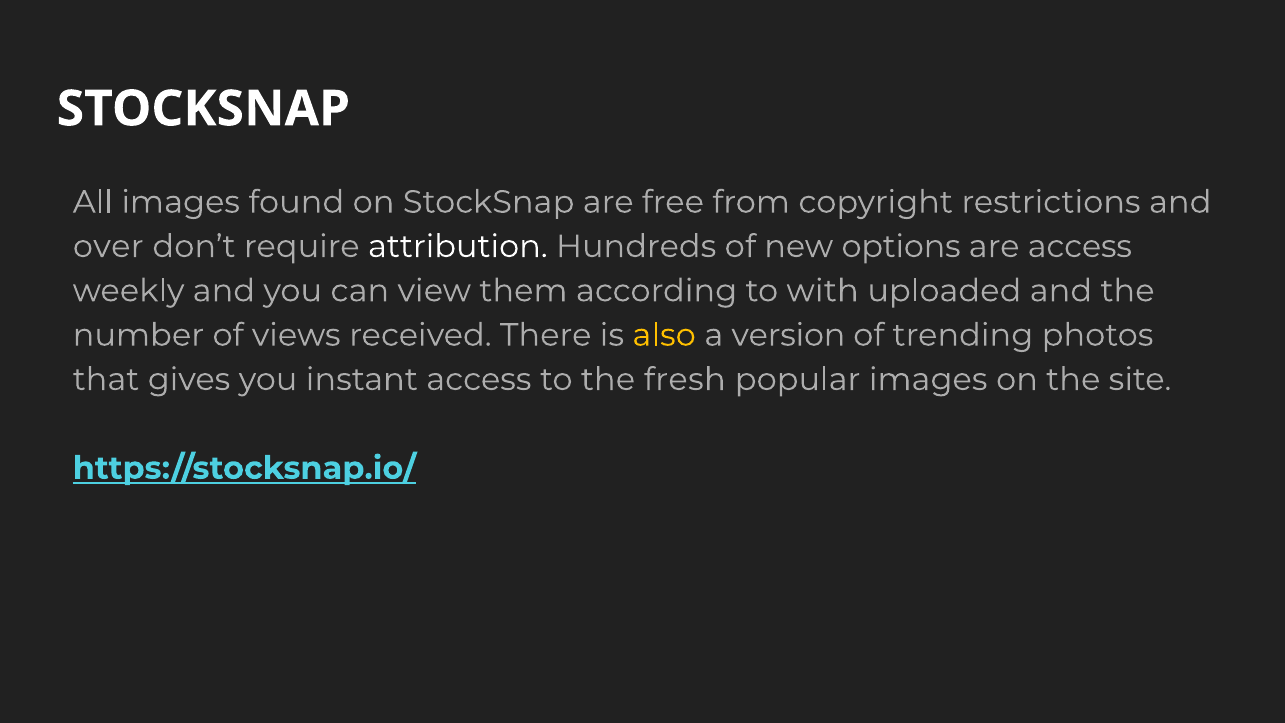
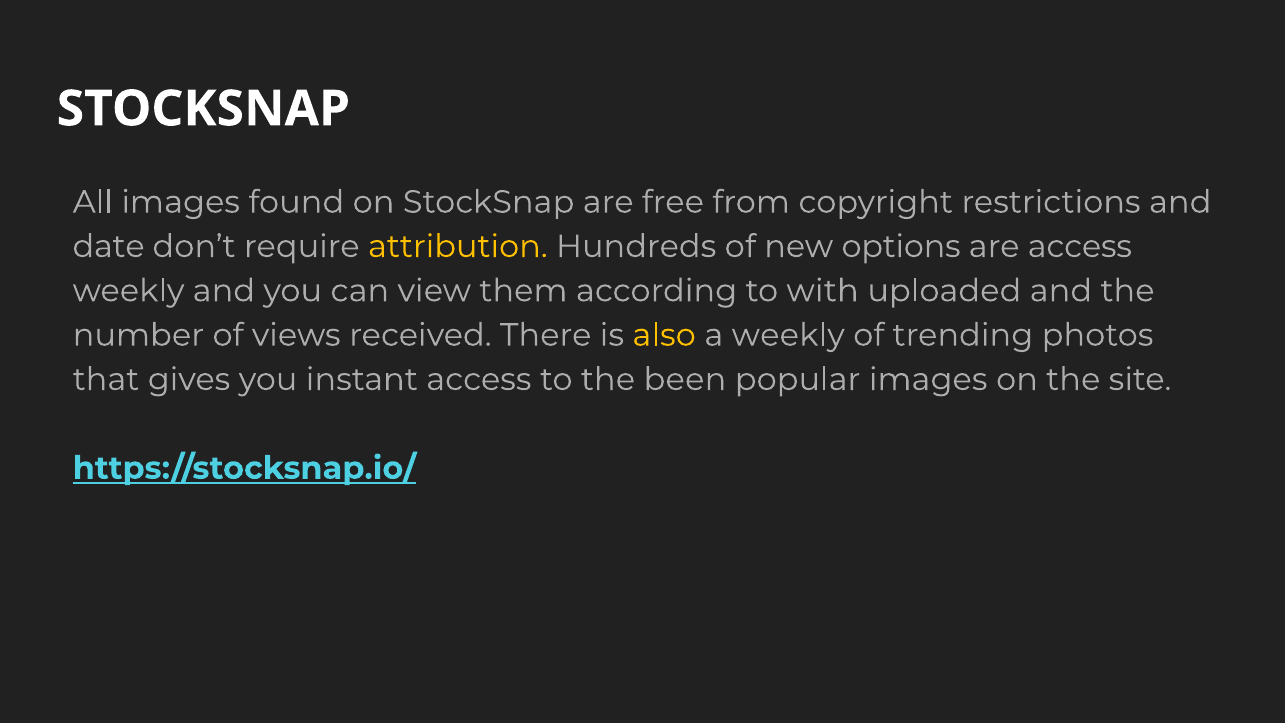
over: over -> date (109, 246)
attribution colour: white -> yellow (458, 246)
a version: version -> weekly (788, 335)
fresh: fresh -> been (685, 379)
